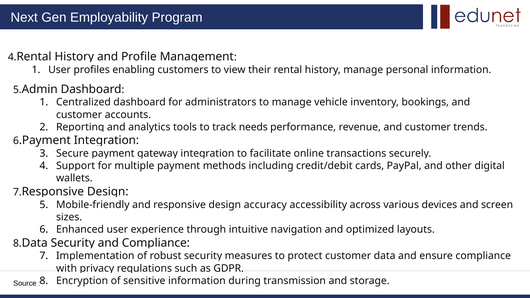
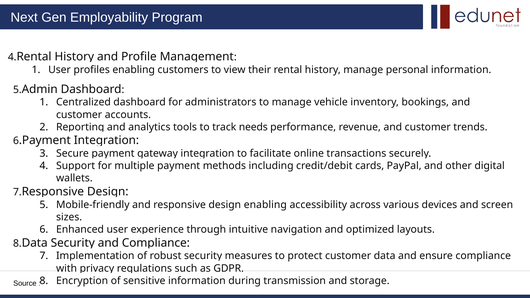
design accuracy: accuracy -> enabling (265, 205)
